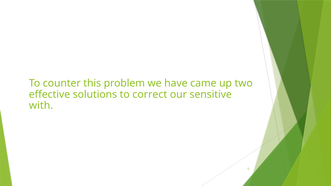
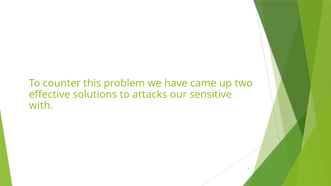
correct: correct -> attacks (150, 95)
